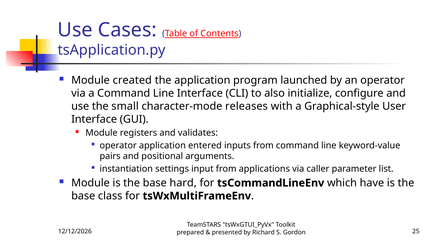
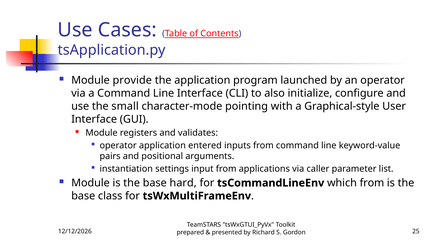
created: created -> provide (132, 80)
releases: releases -> pointing (247, 106)
which have: have -> from (372, 183)
